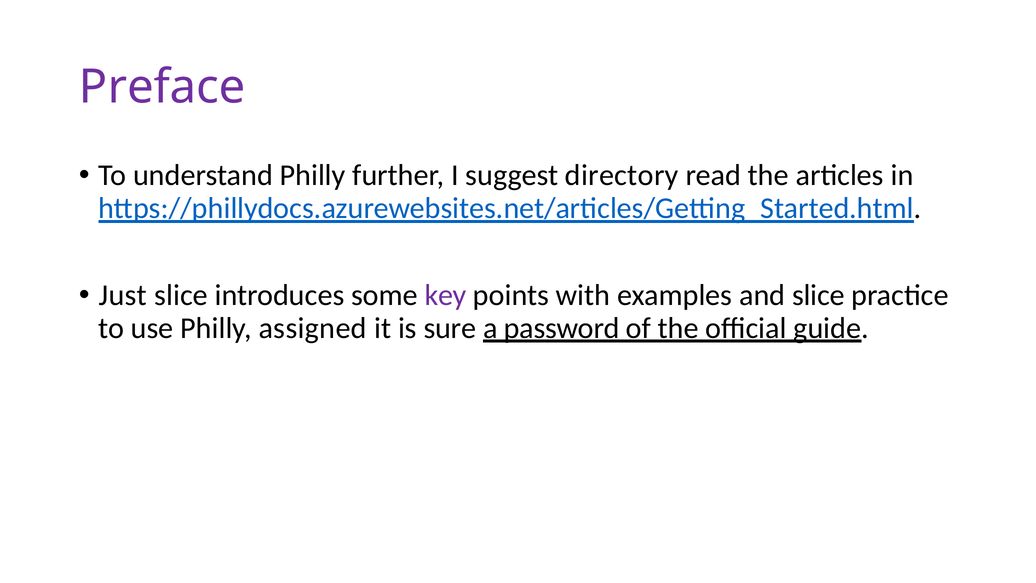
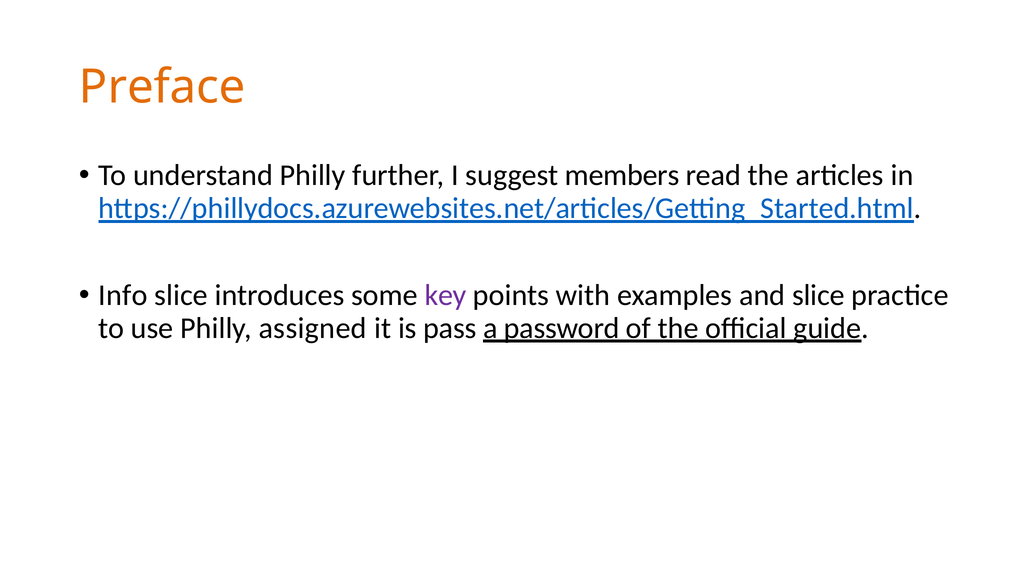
Preface colour: purple -> orange (162, 87)
directory: directory -> members (622, 175)
Just: Just -> Info (123, 295)
sure: sure -> pass (450, 328)
